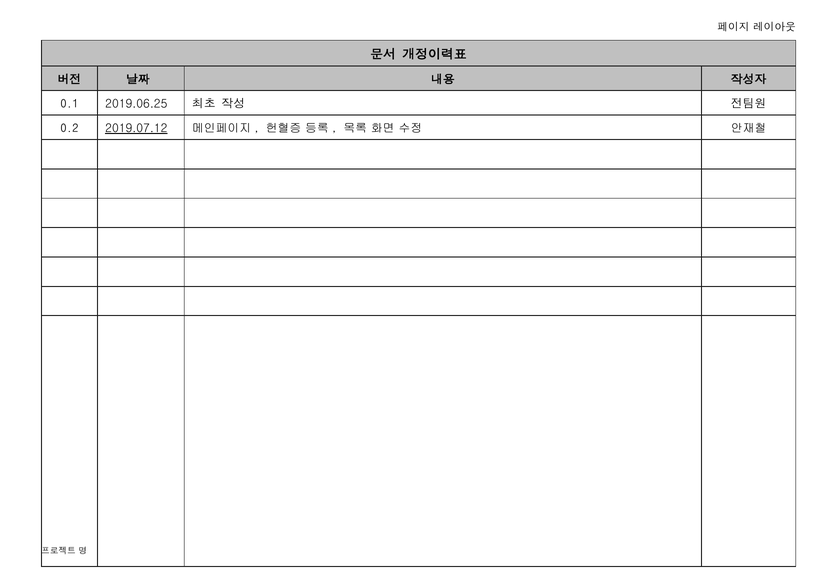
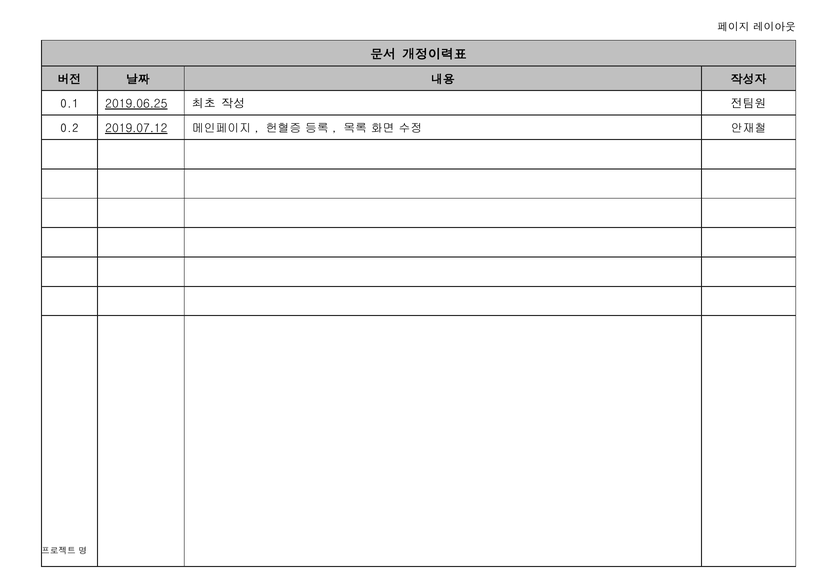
2019.06.25 underline: none -> present (136, 104)
